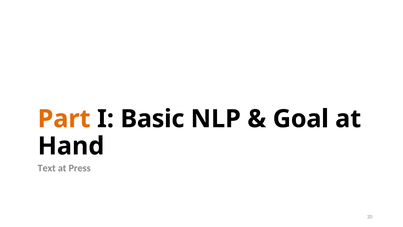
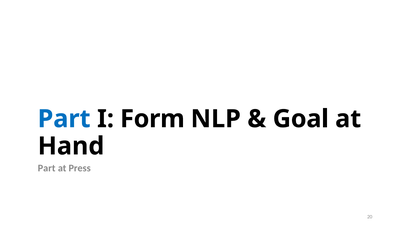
Part colour: orange -> blue (64, 119)
Basic: Basic -> Form (152, 119)
Text: Text -> Part (47, 168)
